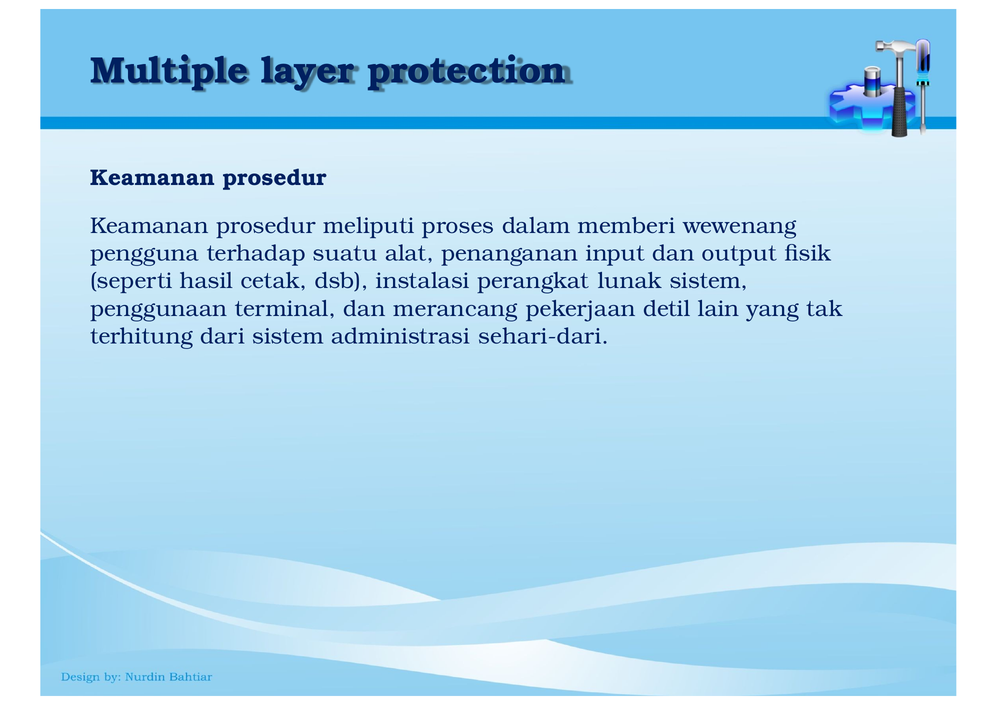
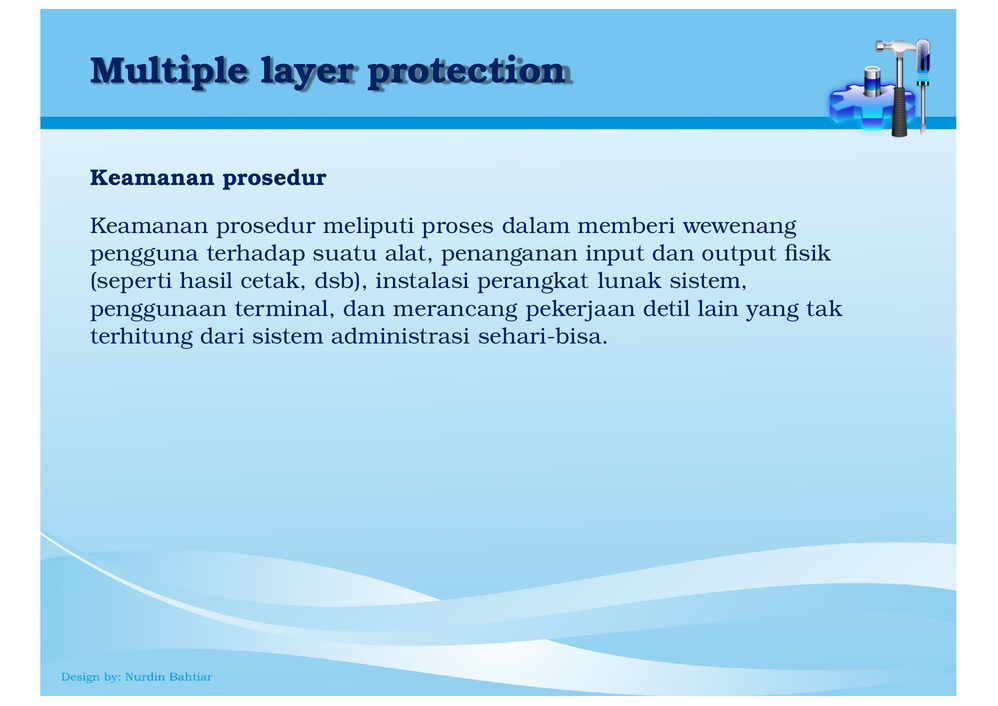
sehari-dari: sehari-dari -> sehari-bisa (544, 336)
